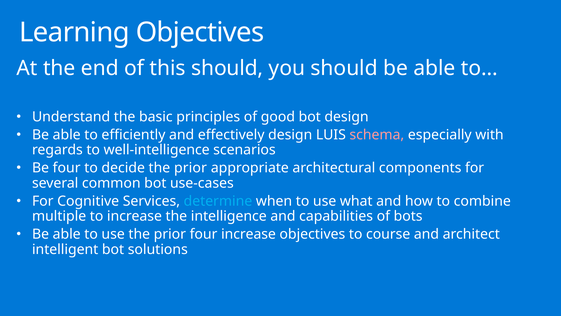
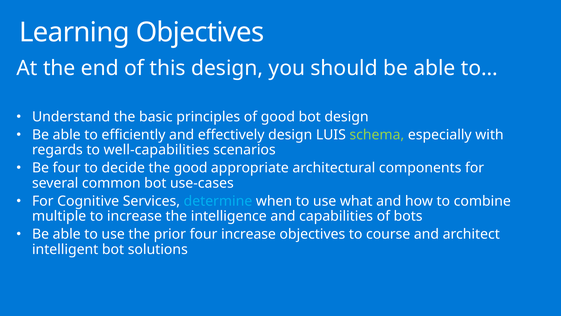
this should: should -> design (227, 68)
schema colour: pink -> light green (377, 135)
well-intelligence: well-intelligence -> well-capabilities (157, 150)
decide the prior: prior -> good (191, 168)
